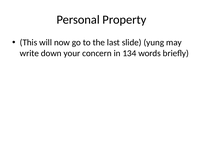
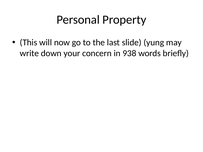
134: 134 -> 938 (129, 53)
